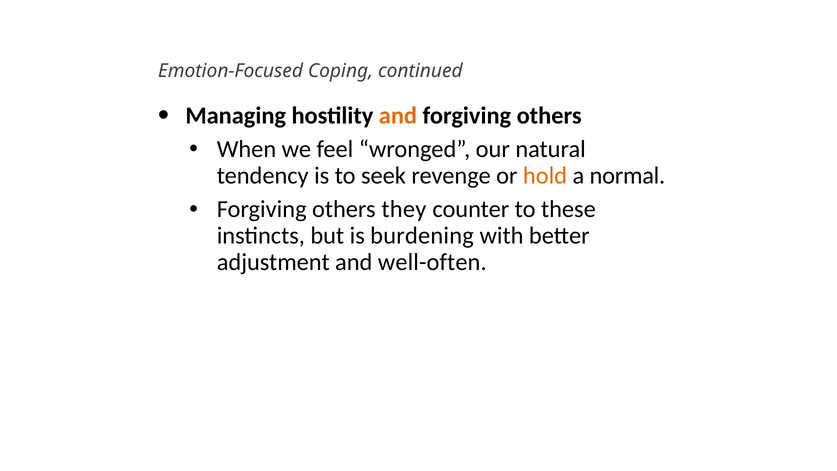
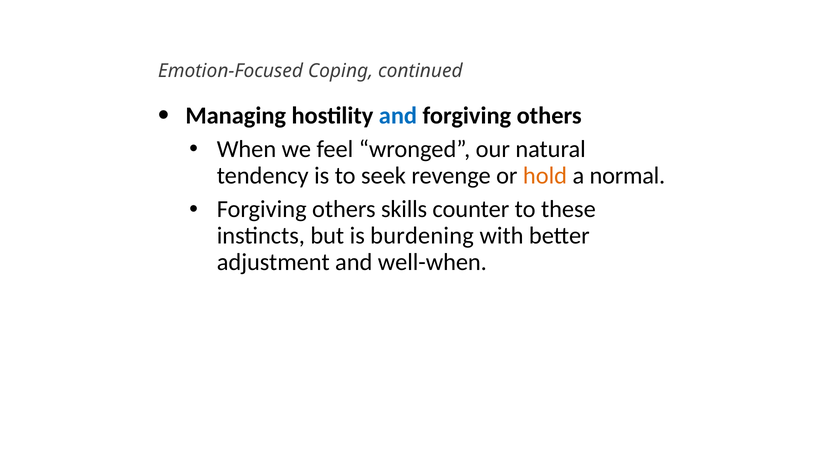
and colour: orange -> blue (398, 116)
they: they -> skills (404, 209)
well-often: well-often -> well-when (432, 262)
